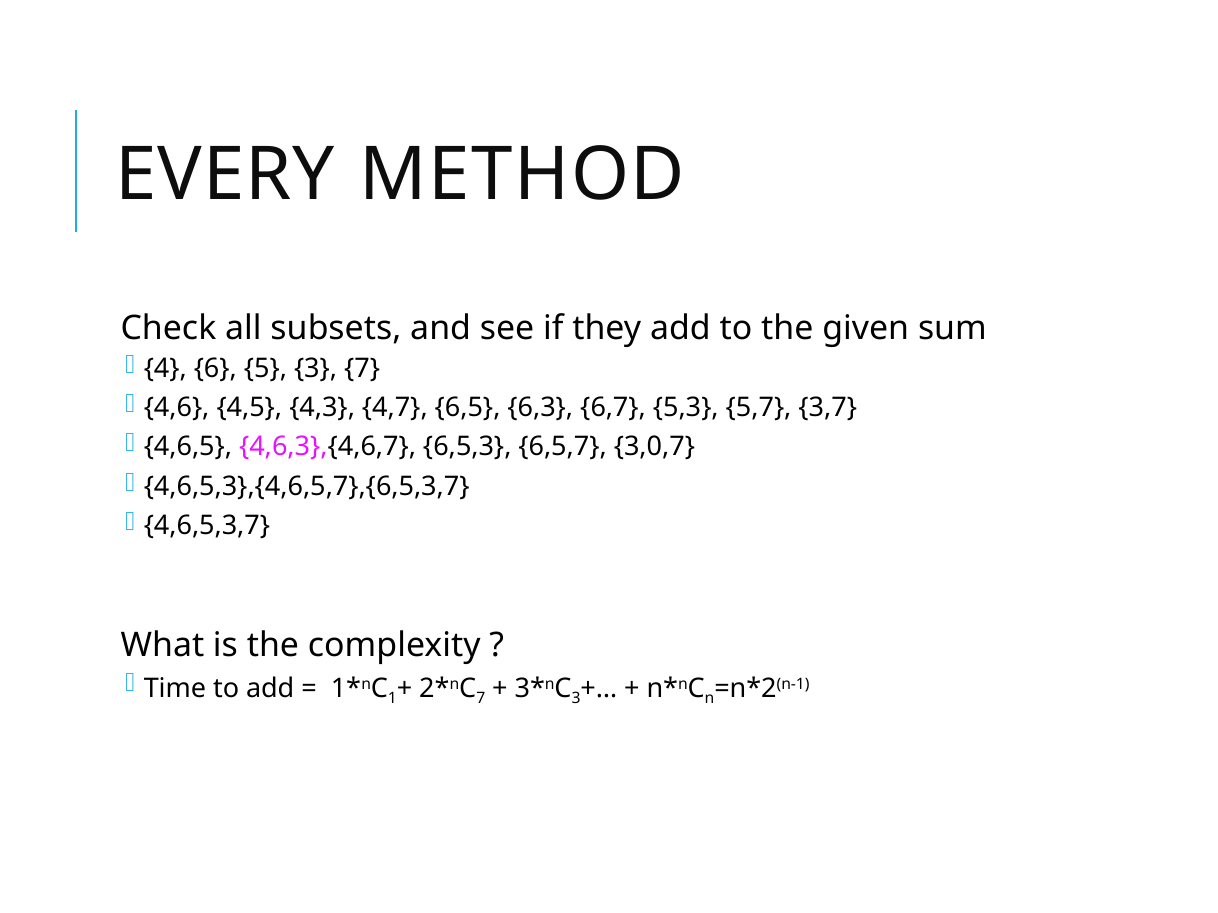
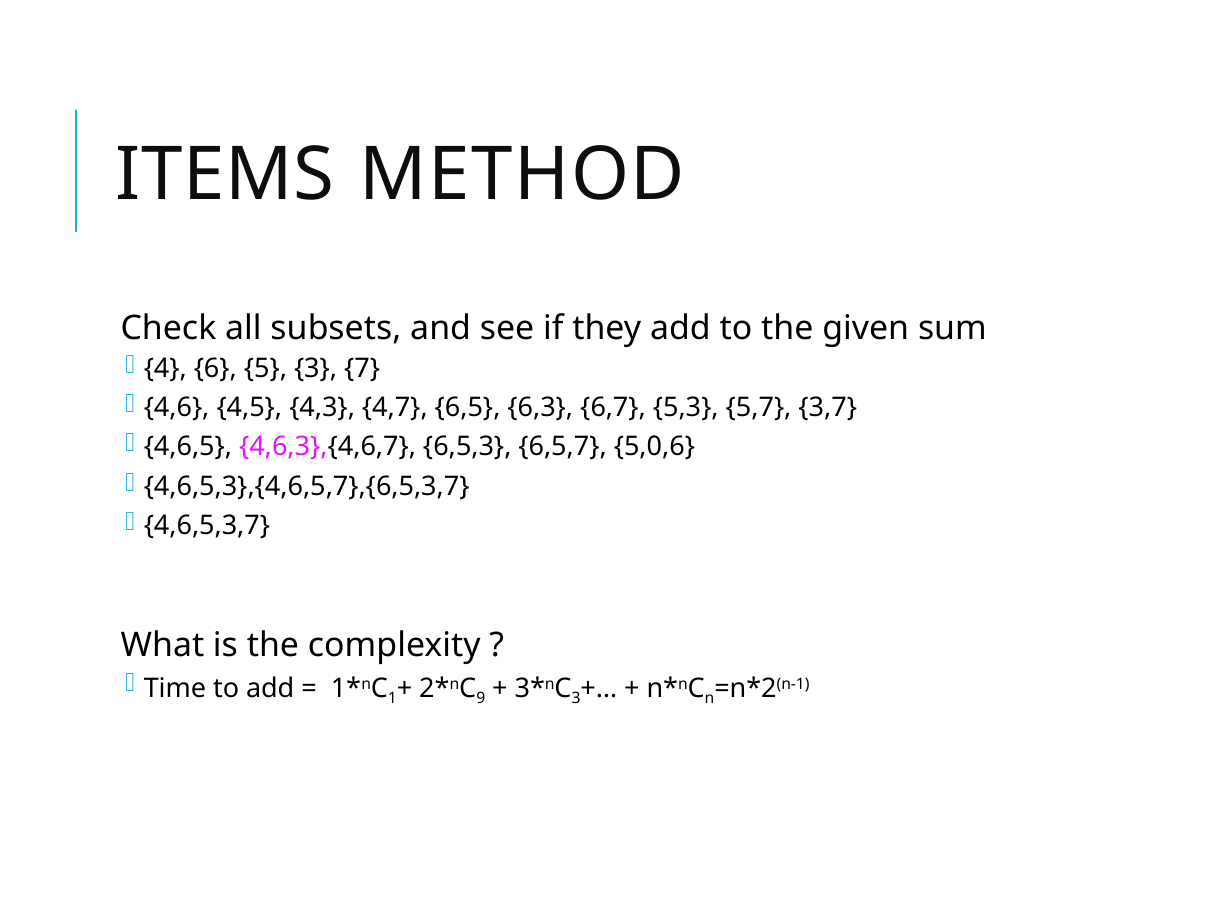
EVERY: EVERY -> ITEMS (225, 175)
3,0,7: 3,0,7 -> 5,0,6 (654, 447)
7: 7 -> 9 (481, 699)
